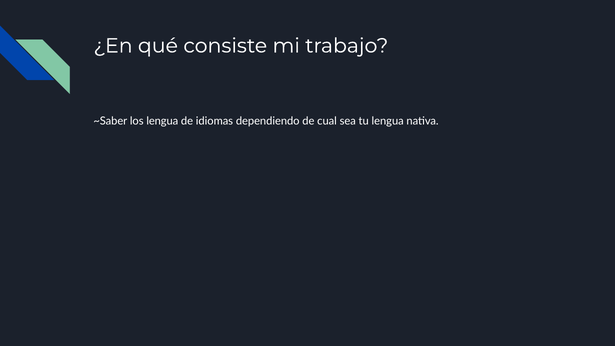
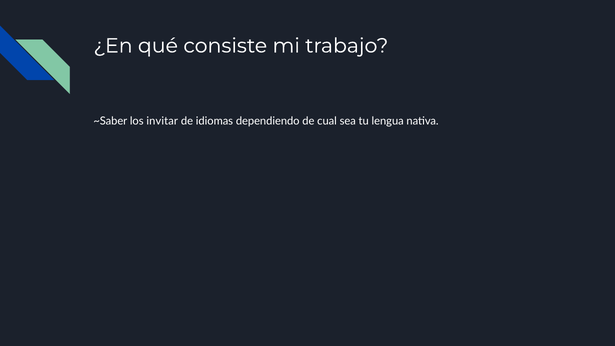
los lengua: lengua -> invitar (162, 121)
